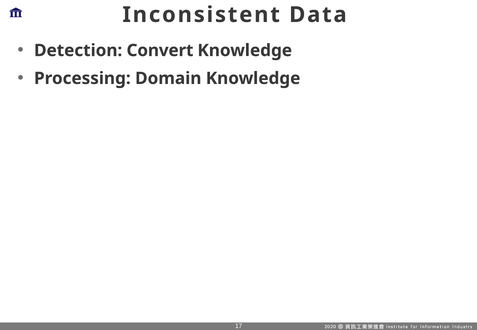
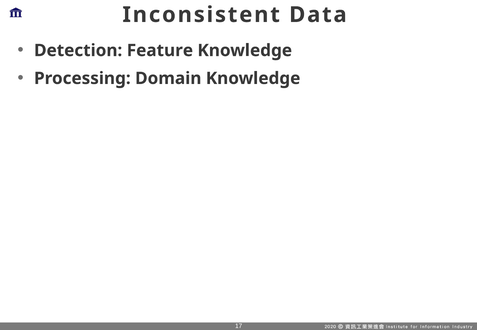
Convert: Convert -> Feature (160, 50)
